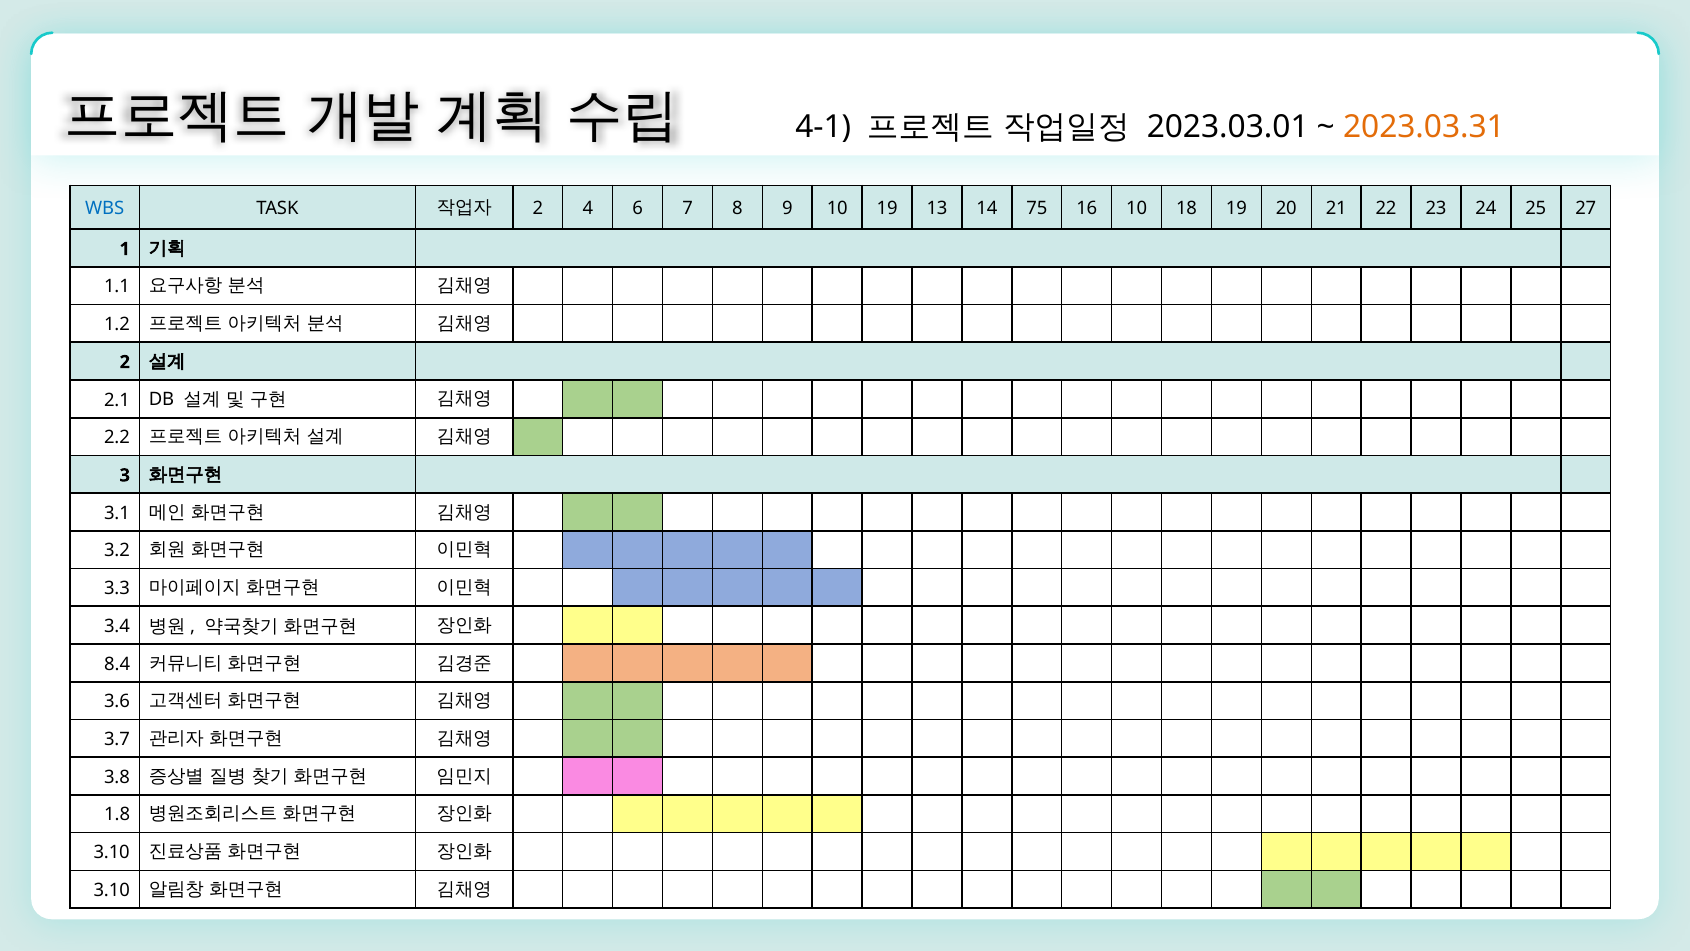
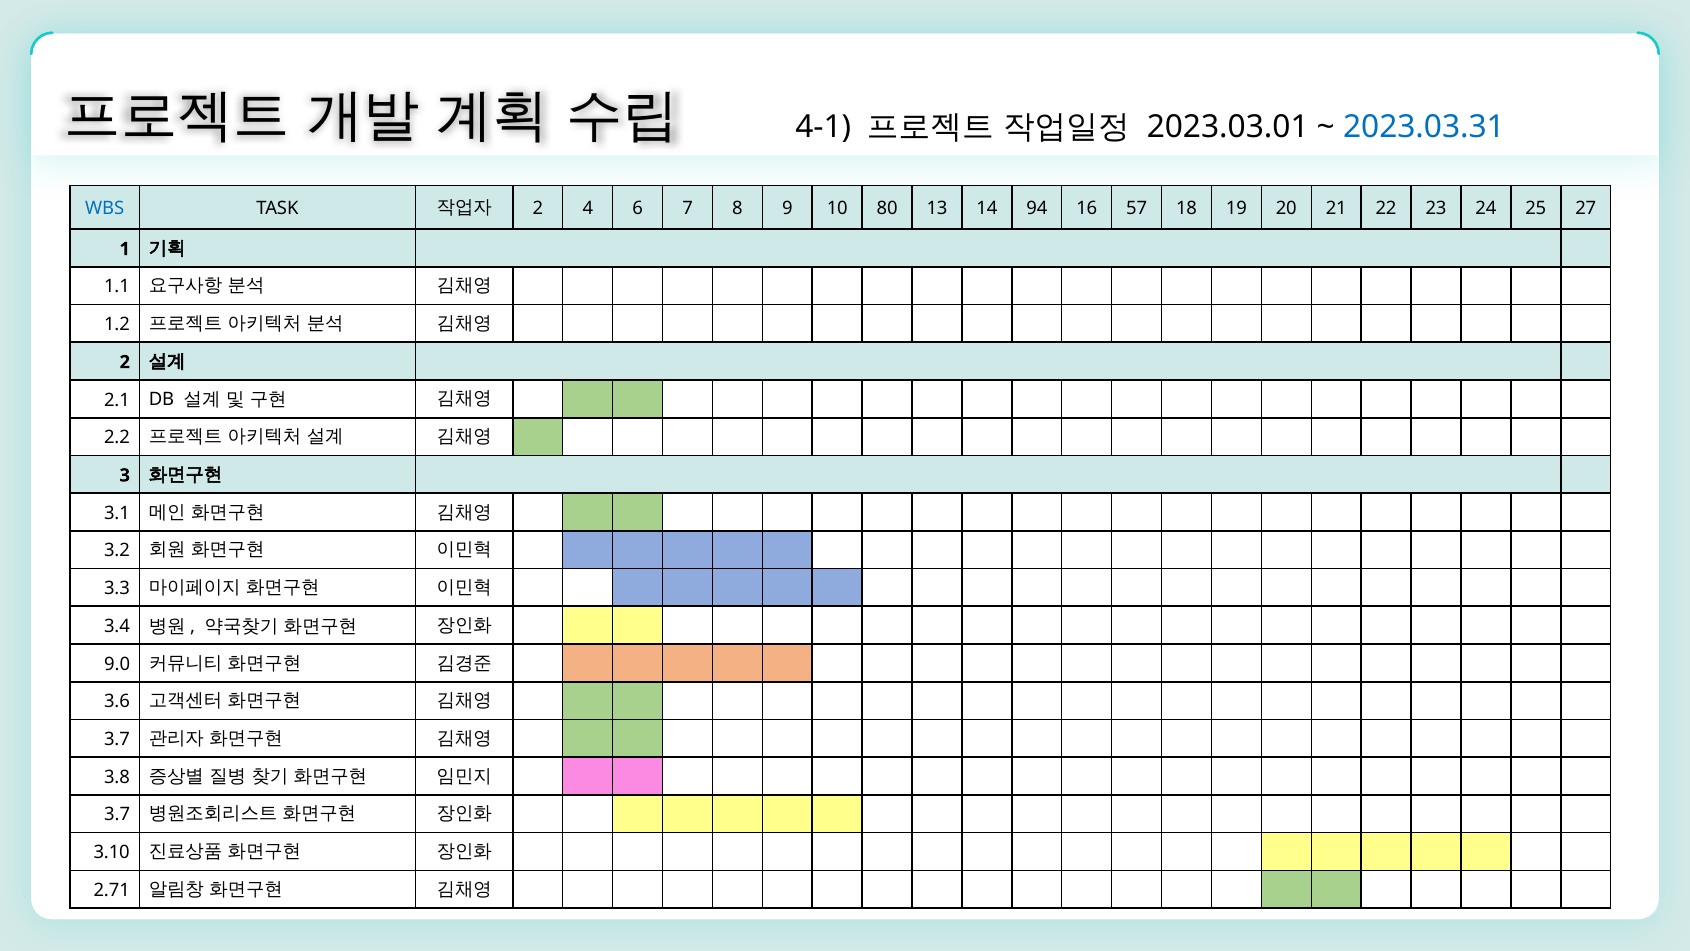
2023.03.31 colour: orange -> blue (1424, 127)
10 19: 19 -> 80 (887, 208)
75: 75 -> 94 (1037, 208)
16 10: 10 -> 57 (1137, 208)
8.4: 8.4 -> 9.0 (117, 664)
1.8: 1.8 -> 3.7 (117, 814)
3.10: 3.10 -> 2.71 (112, 890)
